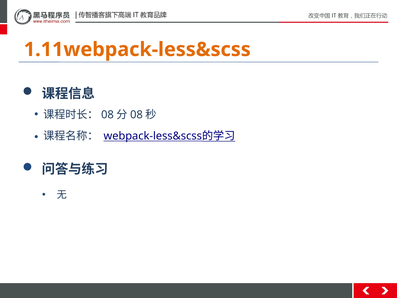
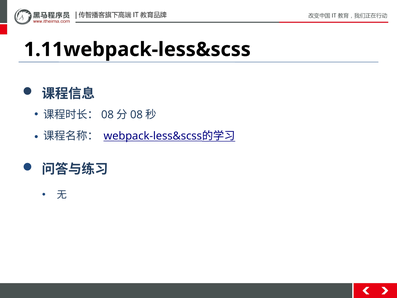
1.11webpack-less&scss colour: orange -> black (137, 49)
